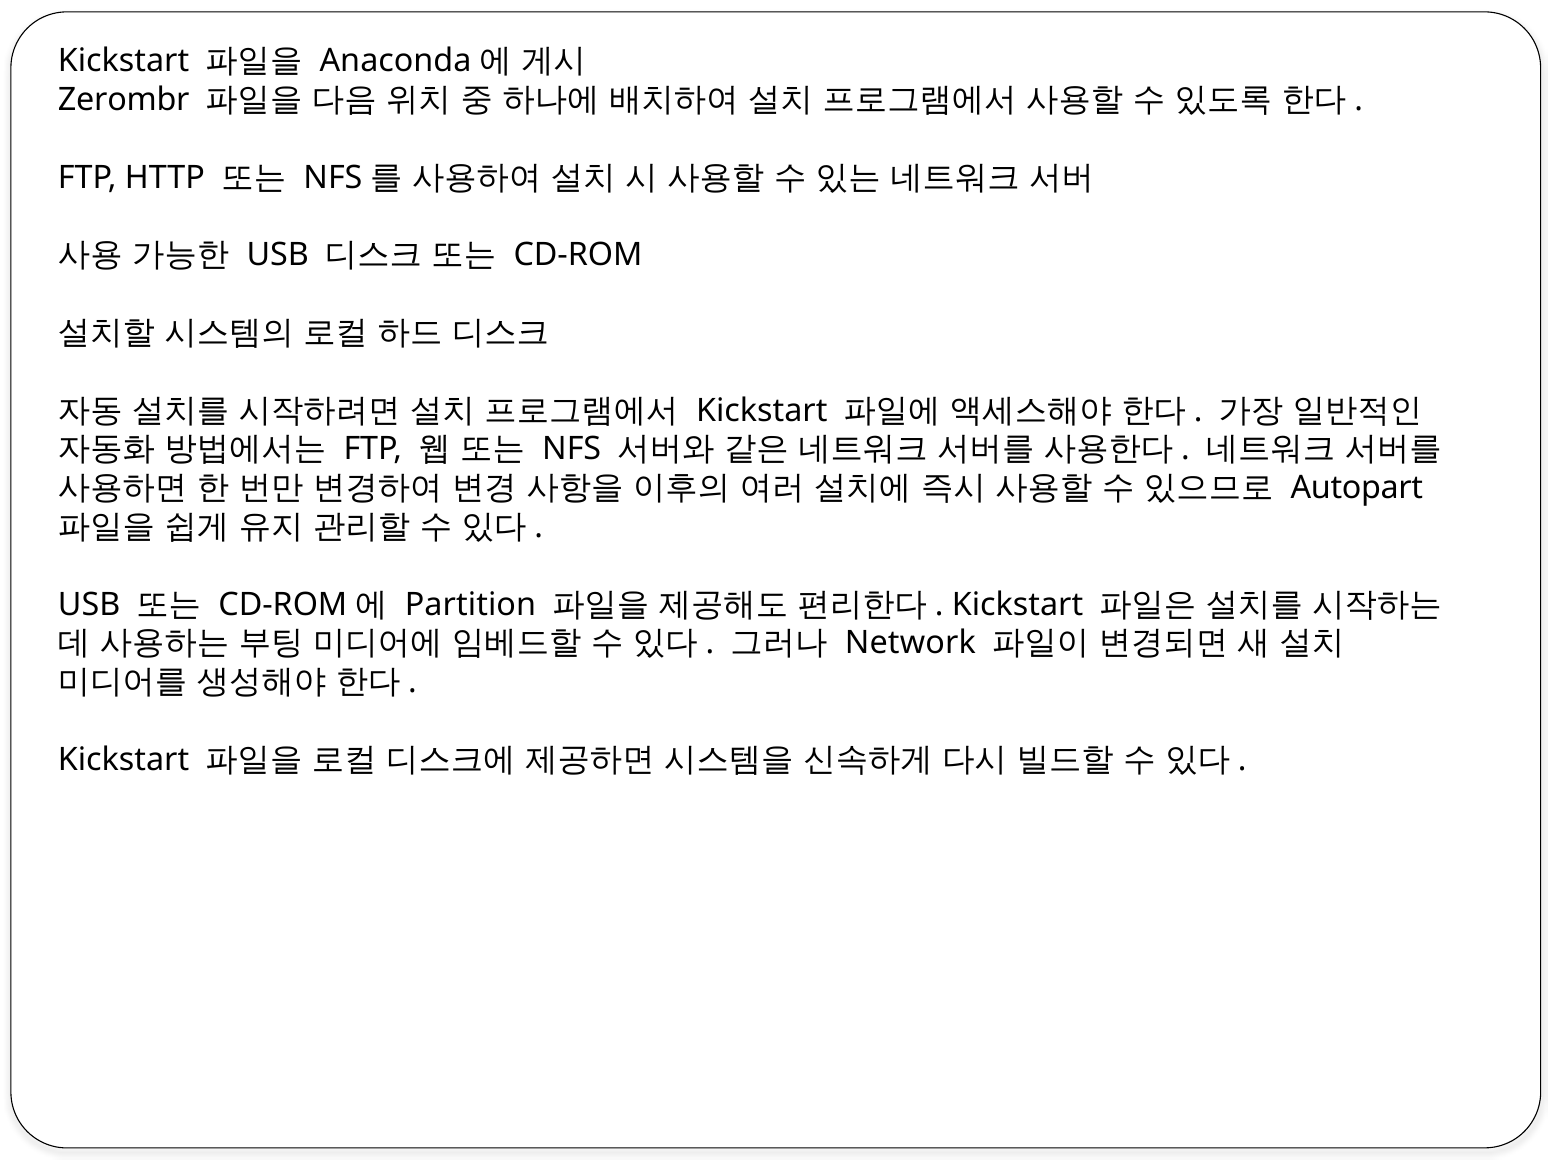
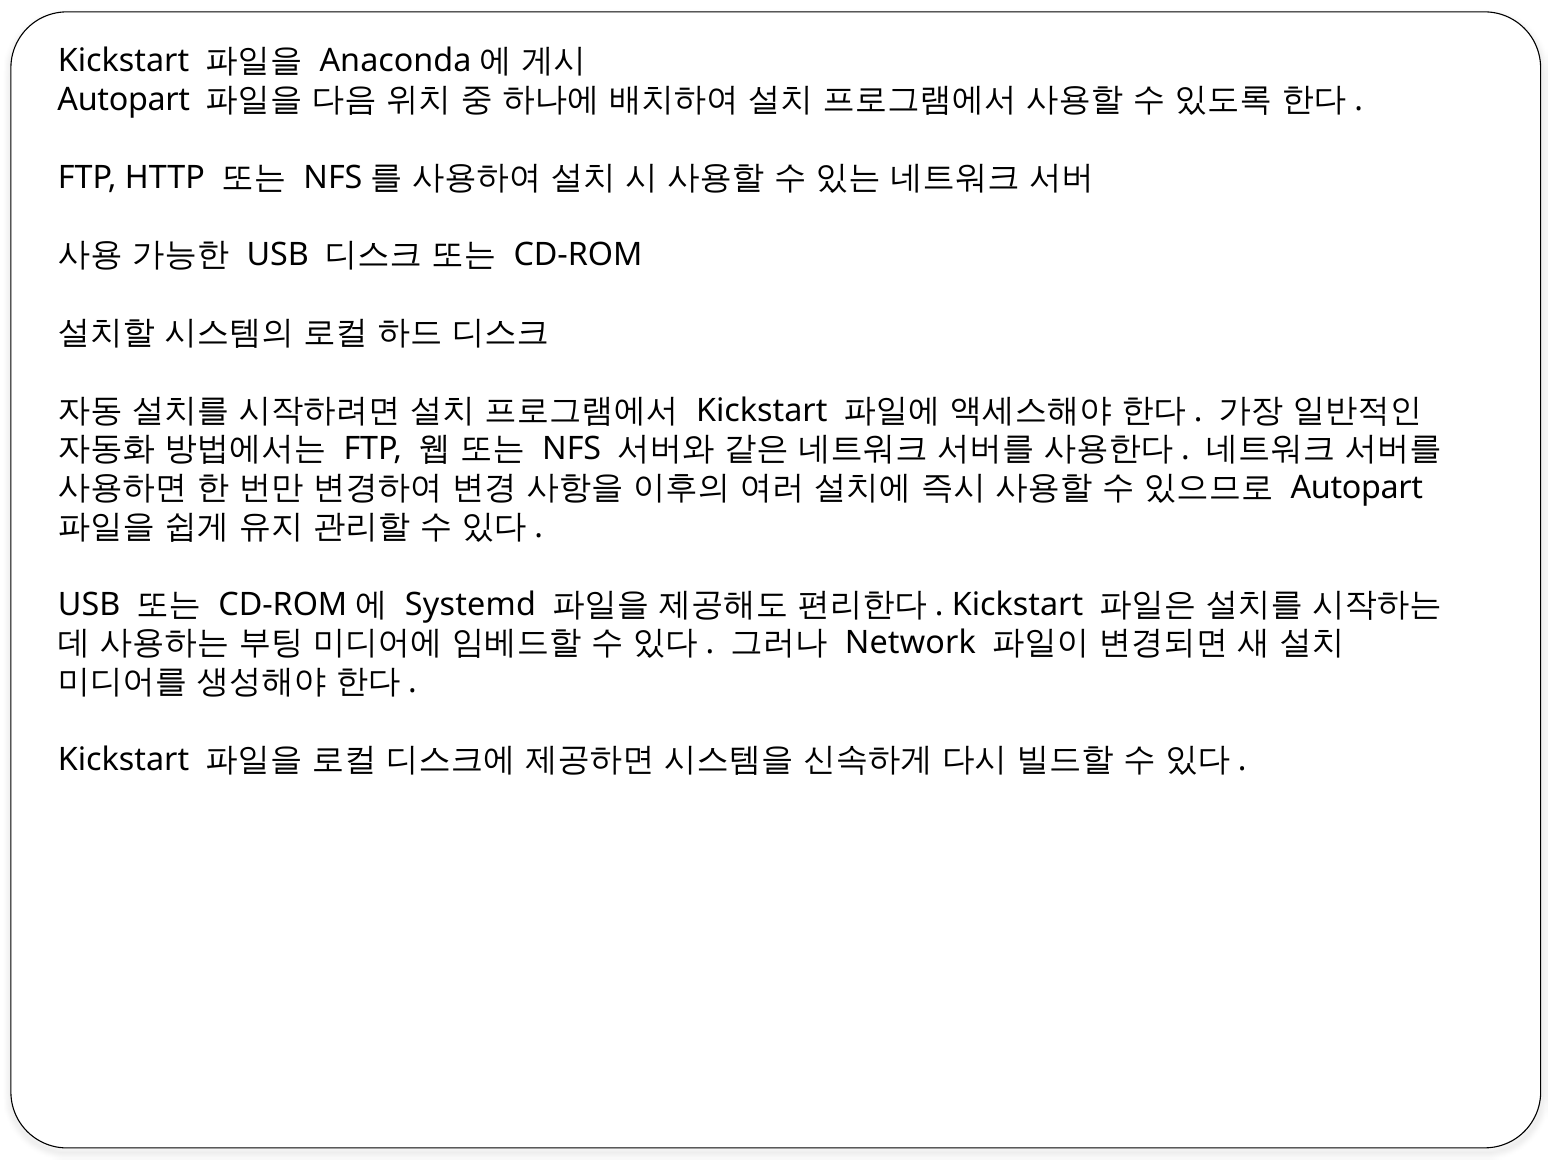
Zerombr: Zerombr -> Autopart (124, 100)
Partition: Partition -> Systemd (470, 605)
